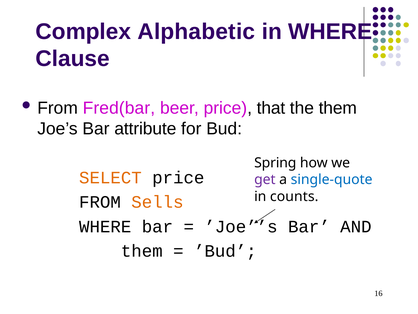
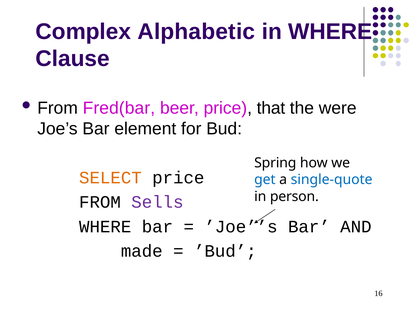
the them: them -> were (338, 108)
attribute: attribute -> element (145, 129)
get colour: purple -> blue (265, 179)
counts: counts -> person (294, 196)
Sells colour: orange -> purple (157, 202)
them: them -> made (142, 251)
